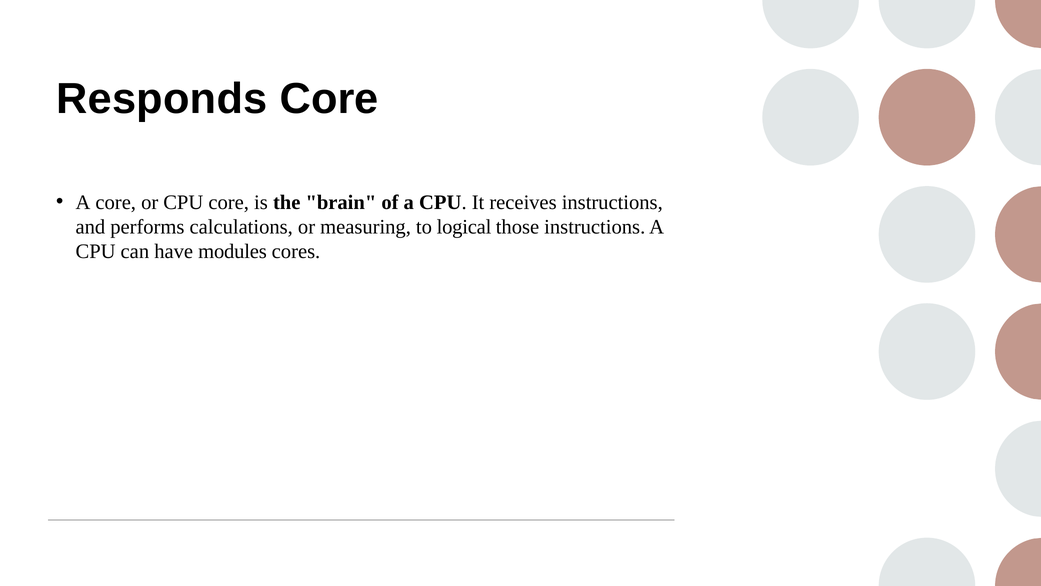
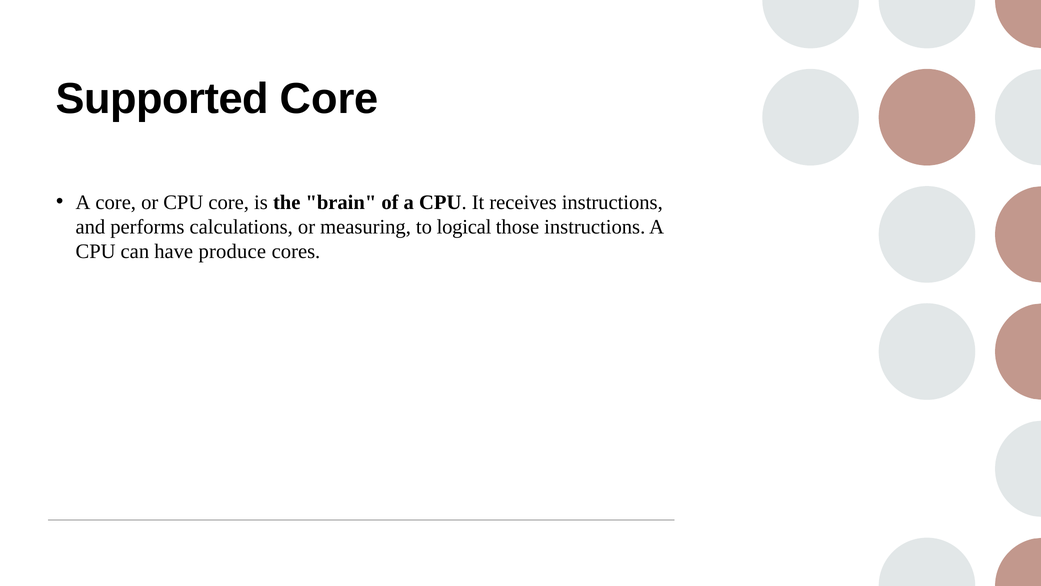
Responds: Responds -> Supported (162, 99)
modules: modules -> produce (232, 251)
